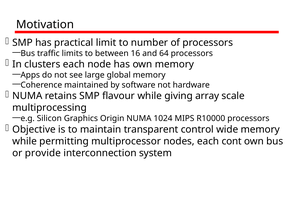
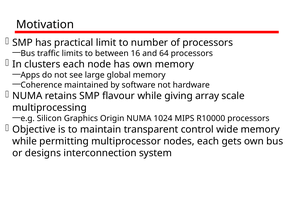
cont: cont -> gets (232, 141)
provide: provide -> designs (43, 153)
